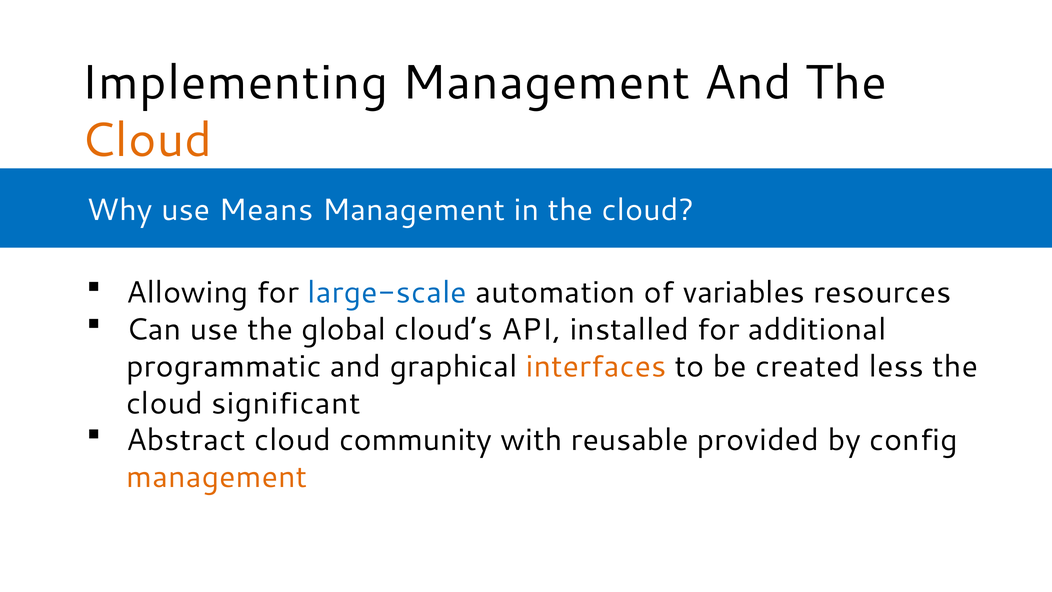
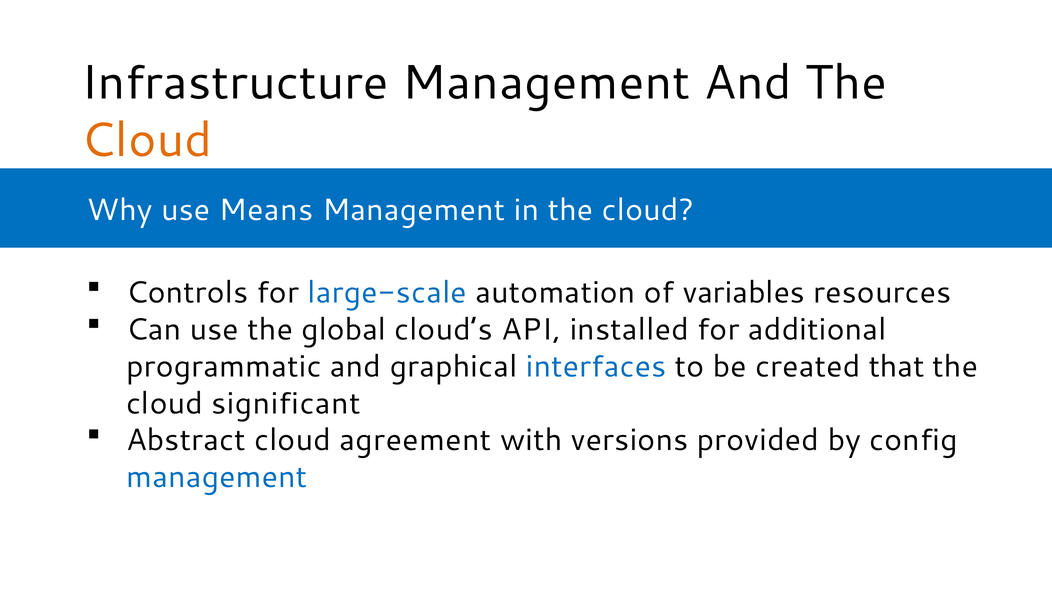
Implementing: Implementing -> Infrastructure (235, 83)
Allowing: Allowing -> Controls (187, 293)
interfaces colour: orange -> blue (596, 366)
less: less -> that (897, 366)
community: community -> agreement (415, 440)
reusable: reusable -> versions (630, 440)
management colour: orange -> blue (217, 477)
